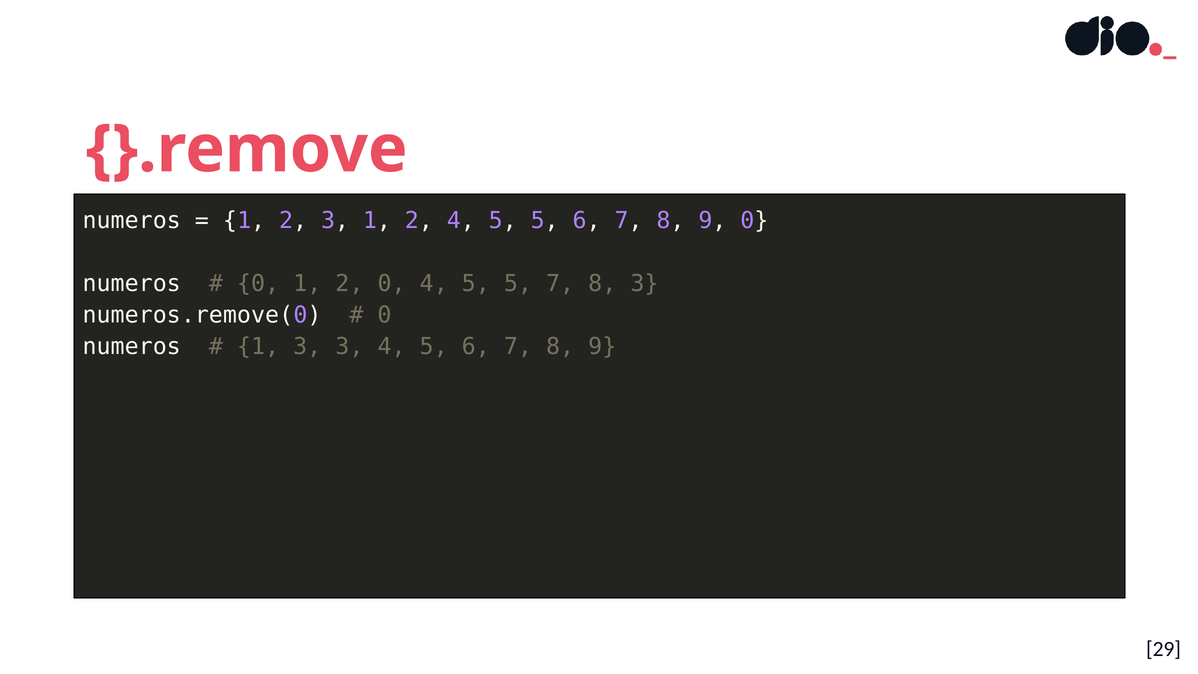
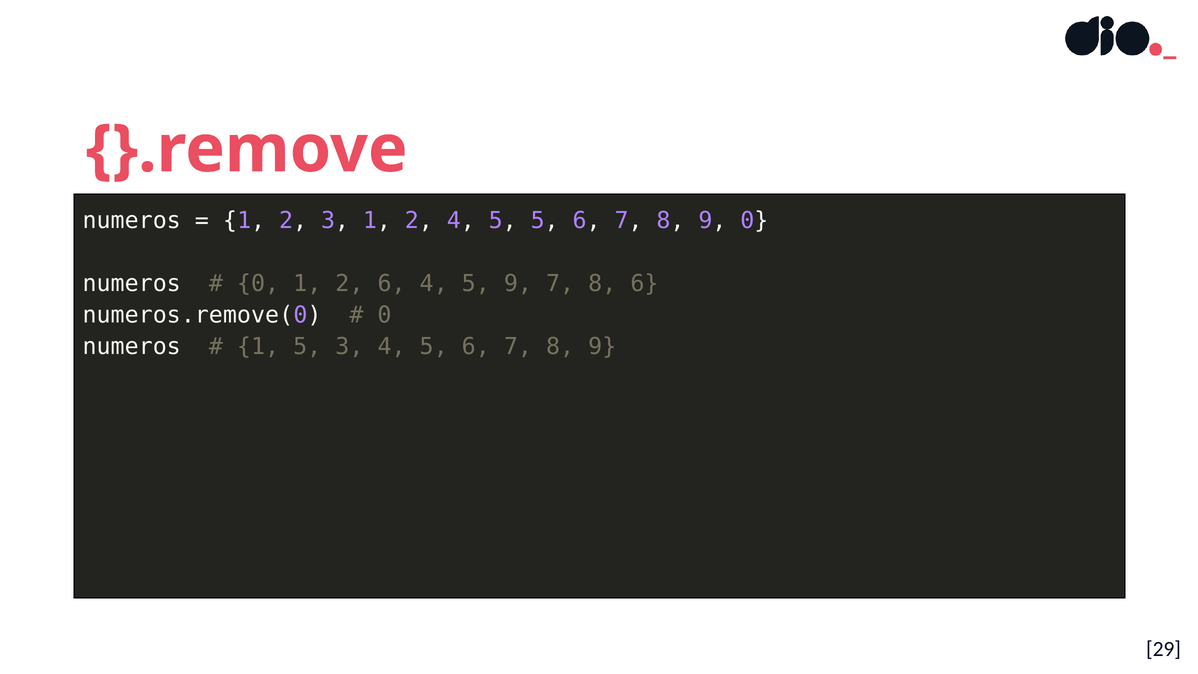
2 0: 0 -> 6 (392, 283)
5: 5 -> 9 (518, 283)
8 3: 3 -> 6 (644, 283)
1 3: 3 -> 5 (307, 346)
